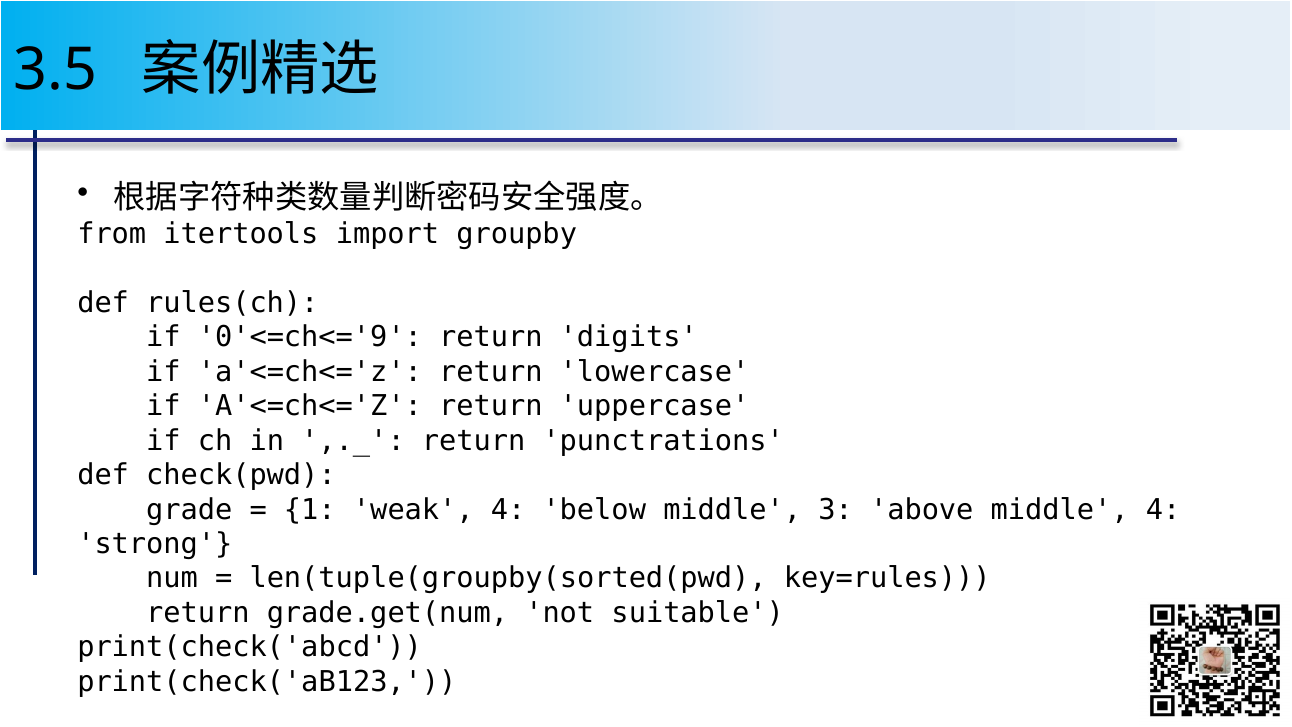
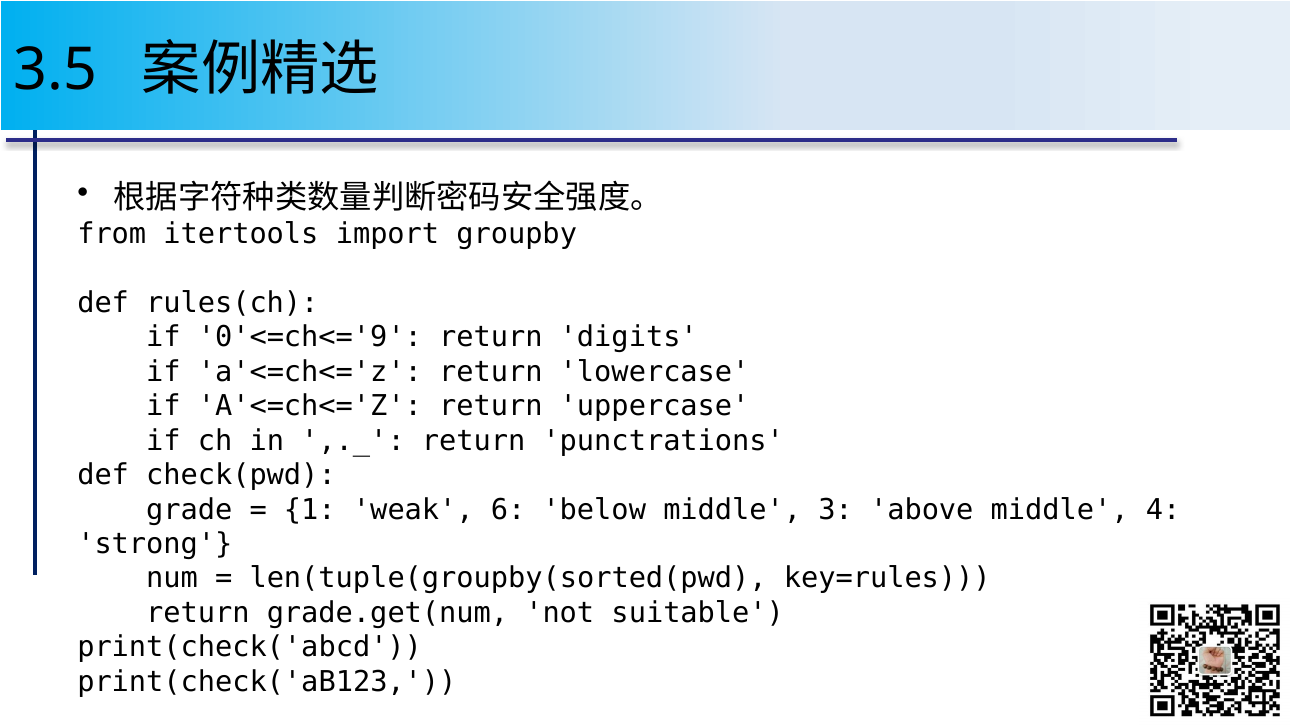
weak 4: 4 -> 6 (508, 509)
